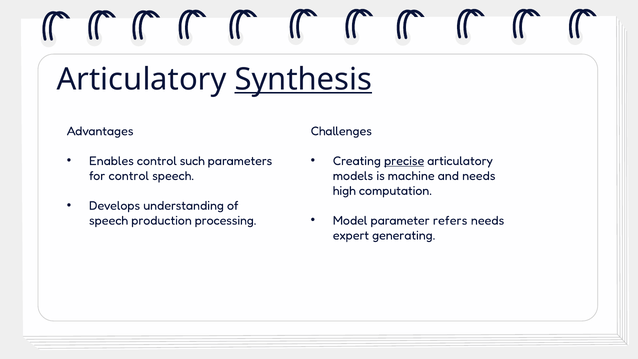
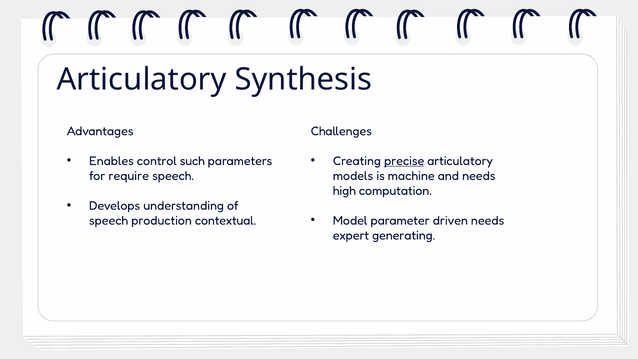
Synthesis underline: present -> none (303, 79)
for control: control -> require (129, 176)
refers: refers -> driven (450, 220)
processing: processing -> contextual (226, 220)
